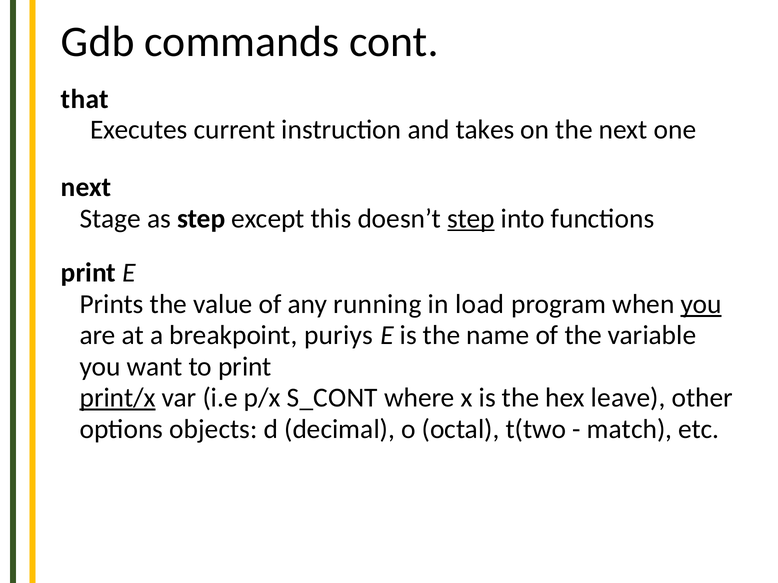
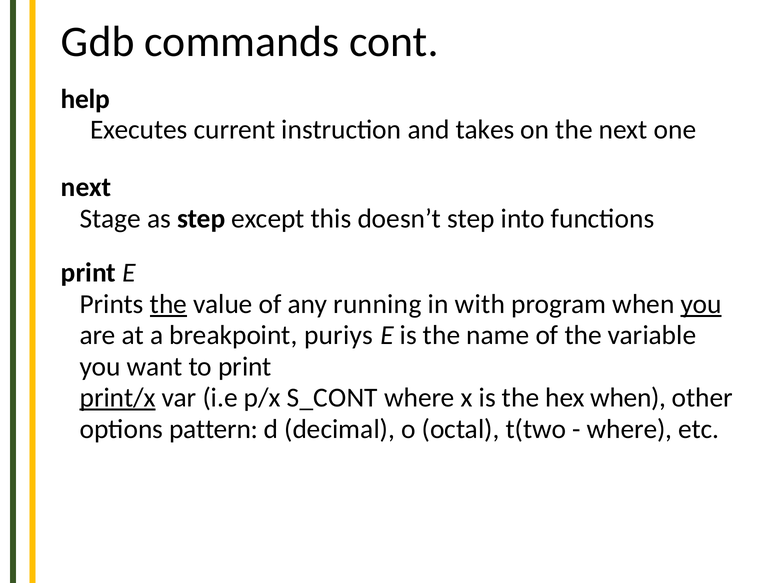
that: that -> help (85, 99)
step underline: present -> none (471, 219)
the underline: none -> present (168, 304)
load: load -> with (480, 304)
hex leave: leave -> when (628, 398)
objects: objects -> pattern (214, 429)
match: match -> where (630, 429)
